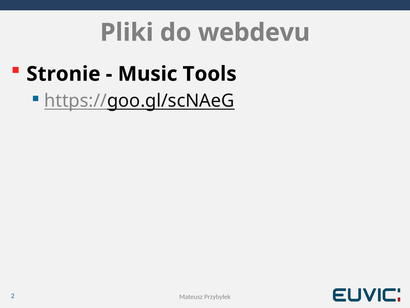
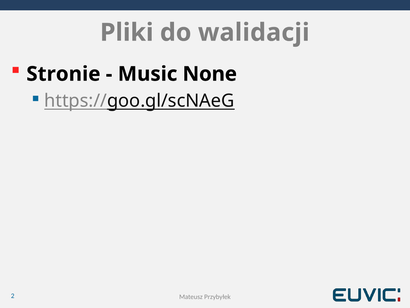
webdevu: webdevu -> walidacji (254, 32)
Tools: Tools -> None (210, 74)
